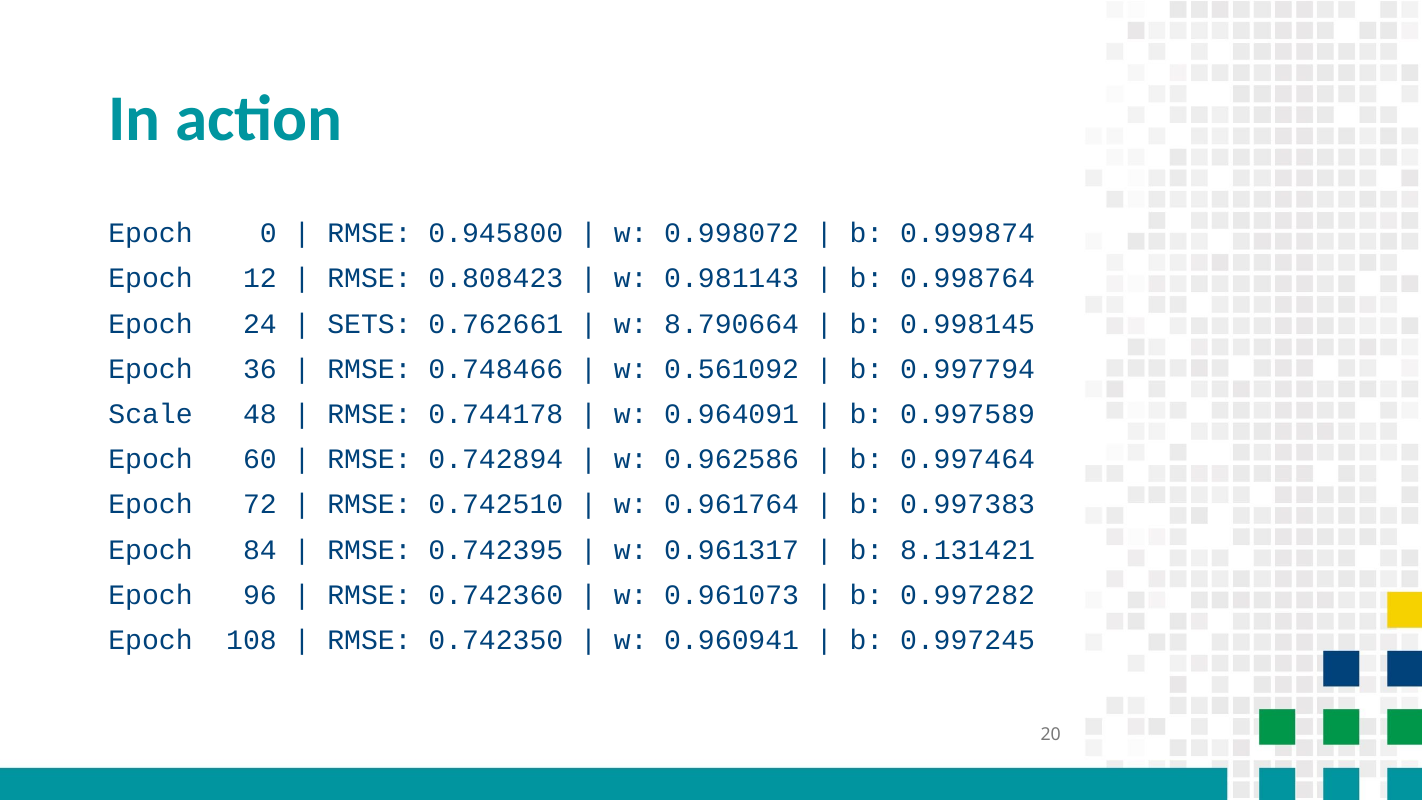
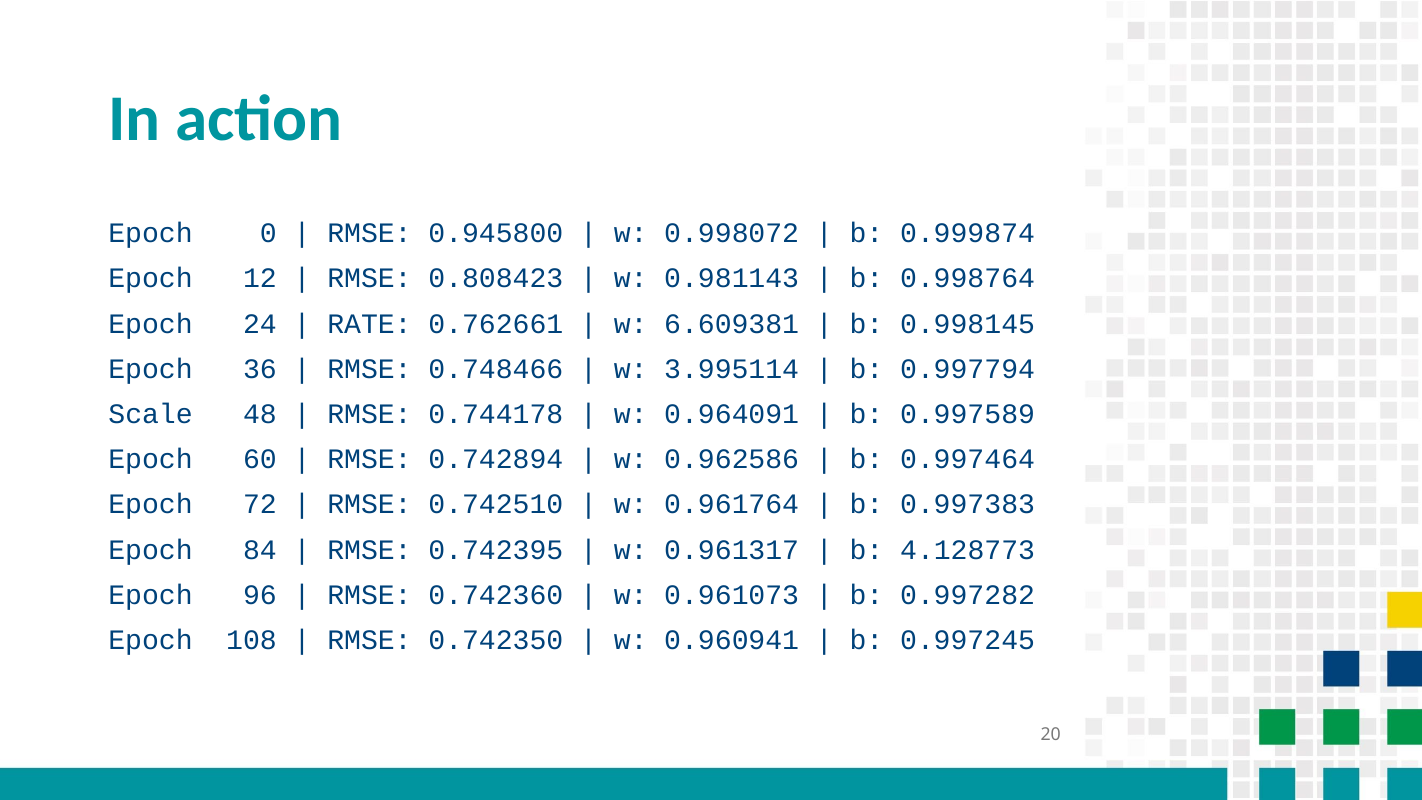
SETS: SETS -> RATE (369, 324)
8.790664: 8.790664 -> 6.609381 (732, 324)
0.561092: 0.561092 -> 3.995114 (732, 369)
8.131421: 8.131421 -> 4.128773 (968, 550)
